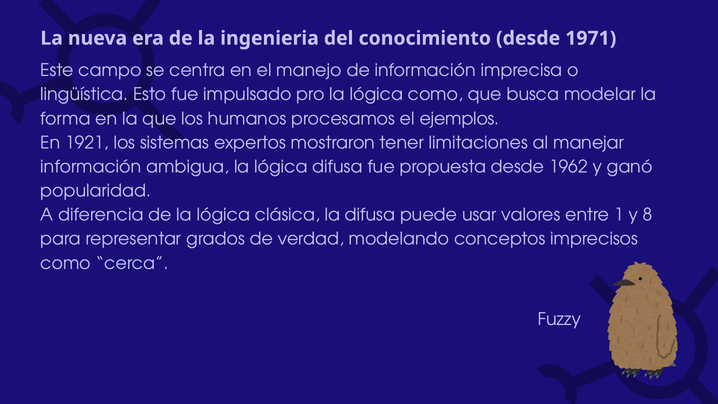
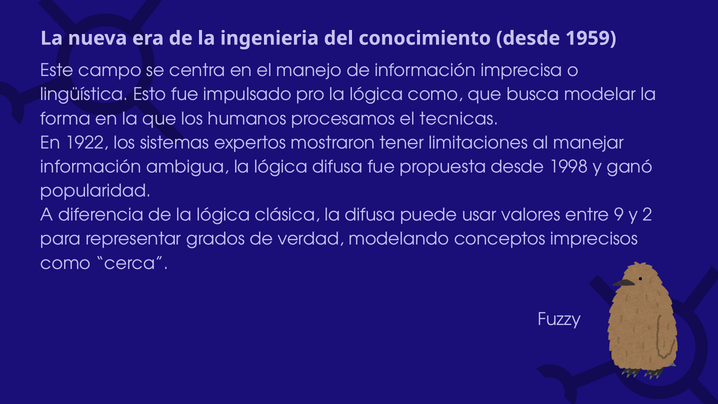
1971: 1971 -> 1959 (591, 38)
ejemplos: ejemplos -> tecnicas (459, 119)
1921: 1921 -> 1922 (87, 143)
1962: 1962 -> 1998 (568, 167)
1: 1 -> 9 (619, 215)
8: 8 -> 2 (648, 215)
